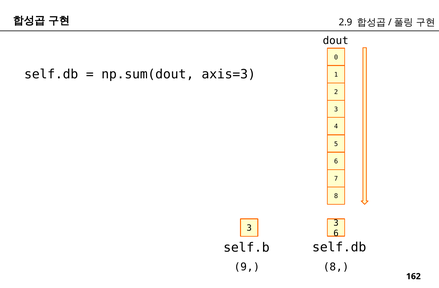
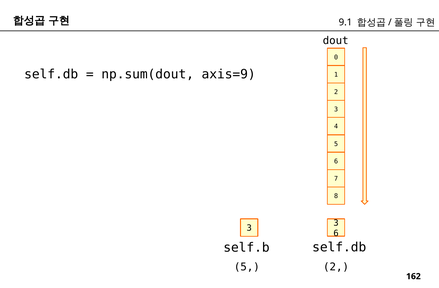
2.9: 2.9 -> 9.1 (345, 22)
axis=3: axis=3 -> axis=9 (229, 74)
8: 8 -> 2 (336, 267)
9: 9 -> 5 (247, 267)
